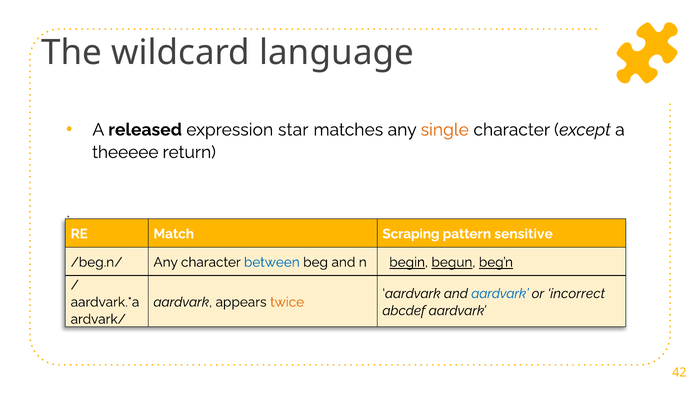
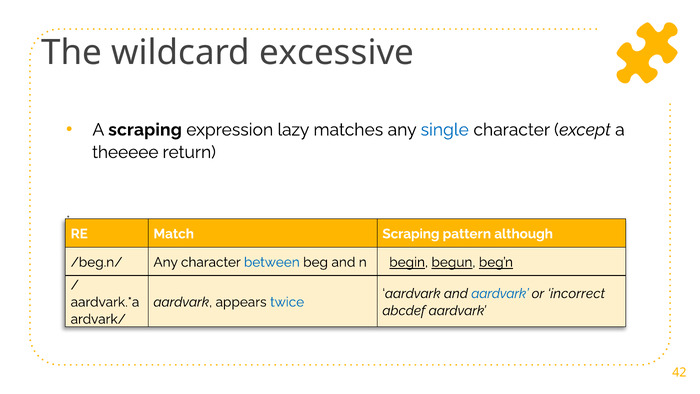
language: language -> excessive (337, 53)
A released: released -> scraping (145, 130)
star: star -> lazy (293, 130)
single colour: orange -> blue (445, 130)
sensitive: sensitive -> although (524, 234)
twice colour: orange -> blue (287, 302)
